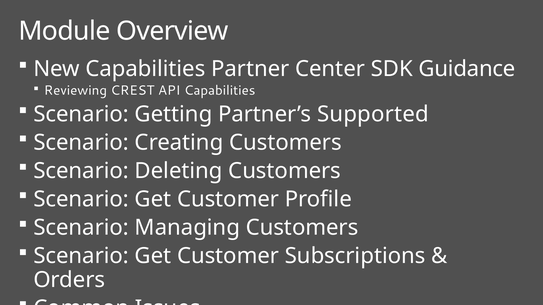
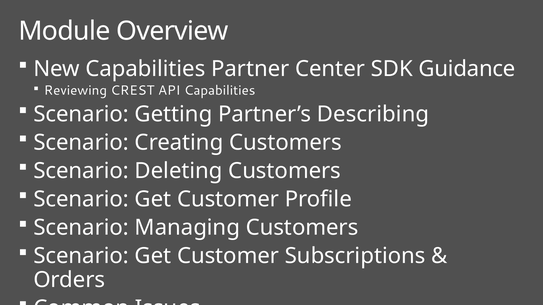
Supported: Supported -> Describing (373, 114)
